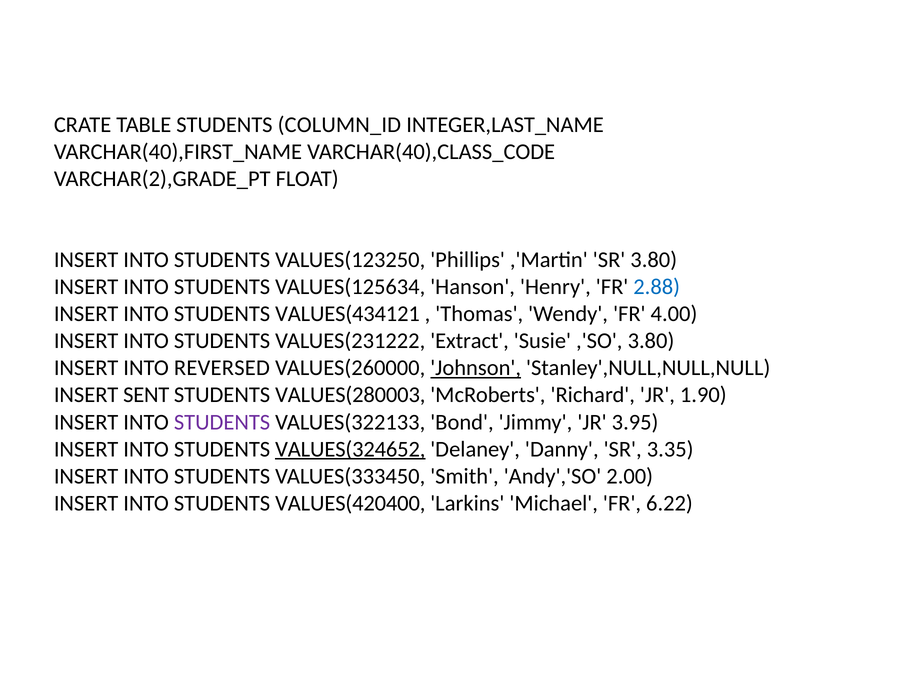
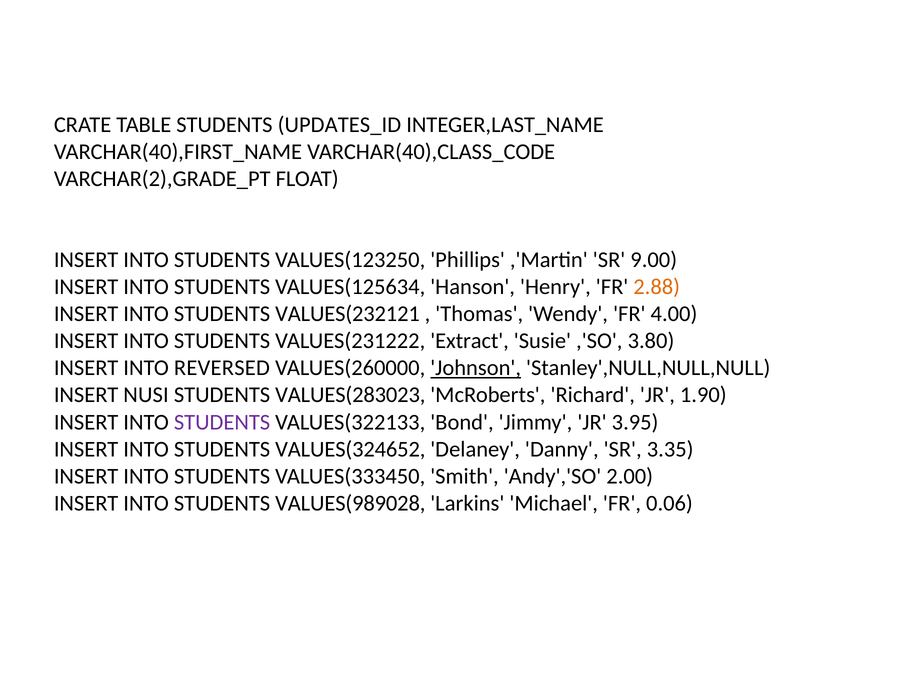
COLUMN_ID: COLUMN_ID -> UPDATES_ID (339, 125)
SR 3.80: 3.80 -> 9.00 (654, 260)
2.88 colour: blue -> orange (657, 287)
VALUES(434121: VALUES(434121 -> VALUES(232121 (347, 314)
SENT: SENT -> NUSI (146, 395)
VALUES(280003: VALUES(280003 -> VALUES(283023 (350, 395)
VALUES(324652 underline: present -> none (350, 449)
VALUES(420400: VALUES(420400 -> VALUES(989028 (350, 503)
6.22: 6.22 -> 0.06 (669, 503)
